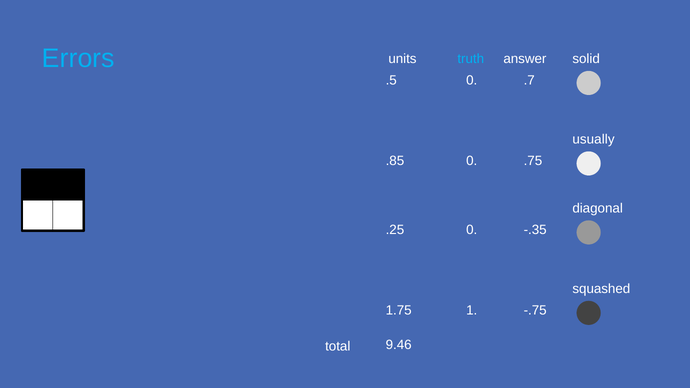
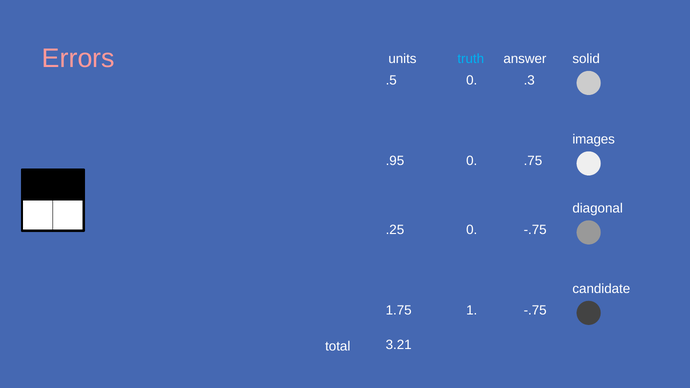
Errors colour: light blue -> pink (78, 58)
.7: .7 -> .3 (529, 80)
usually: usually -> images (594, 139)
.85: .85 -> .95 (395, 161)
-.35: -.35 -> -.75 (535, 230)
squashed: squashed -> candidate (601, 289)
9.46: 9.46 -> 3.21 (399, 345)
